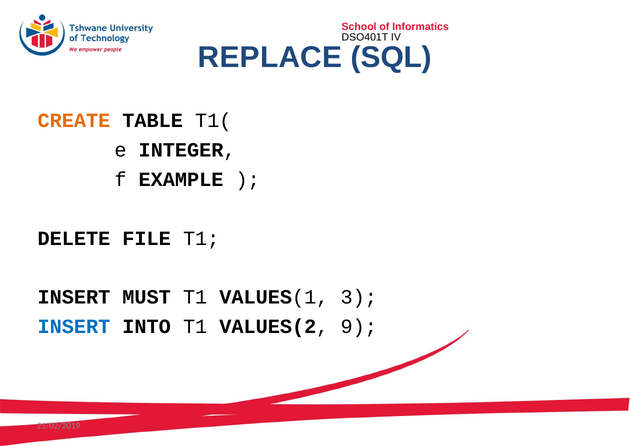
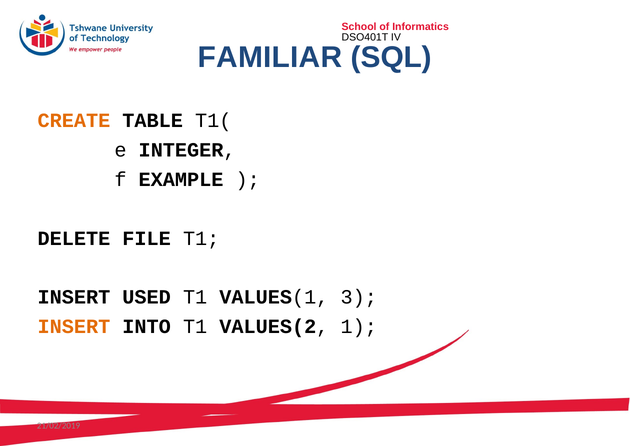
REPLACE: REPLACE -> FAMILIAR (270, 57)
MUST: MUST -> USED (147, 297)
INSERT colour: blue -> orange (74, 326)
9: 9 -> 1 (359, 326)
